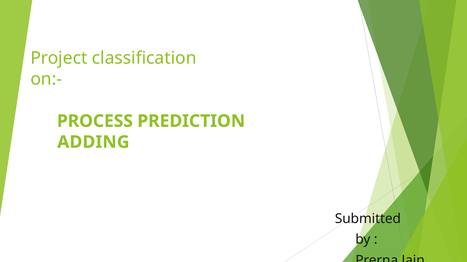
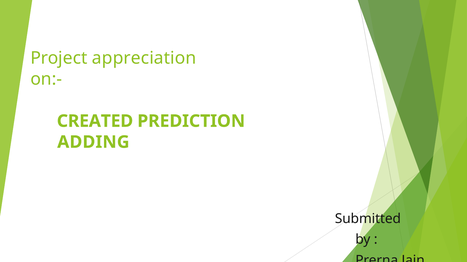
classification: classification -> appreciation (144, 58)
PROCESS: PROCESS -> CREATED (95, 121)
